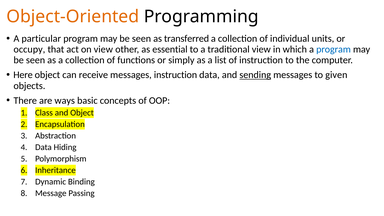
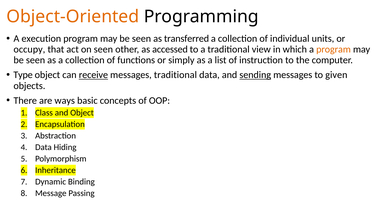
particular: particular -> execution (41, 39)
on view: view -> seen (103, 49)
essential: essential -> accessed (170, 49)
program colour: blue -> orange (333, 49)
Here: Here -> Type (23, 75)
receive underline: none -> present (93, 75)
messages instruction: instruction -> traditional (175, 75)
